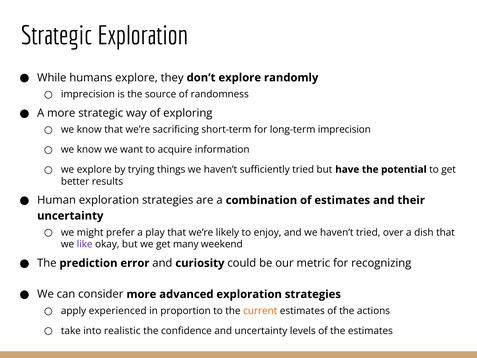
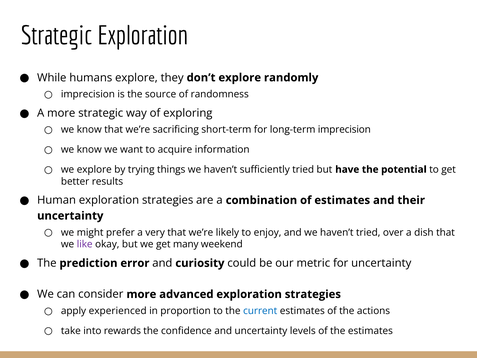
play: play -> very (155, 232)
for recognizing: recognizing -> uncertainty (381, 263)
current colour: orange -> blue (260, 311)
realistic: realistic -> rewards (122, 331)
